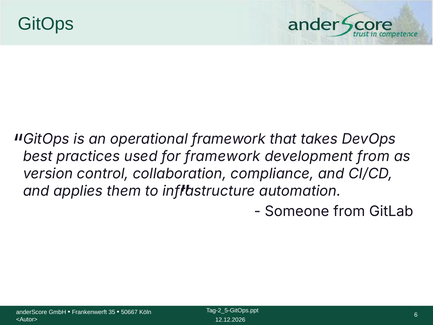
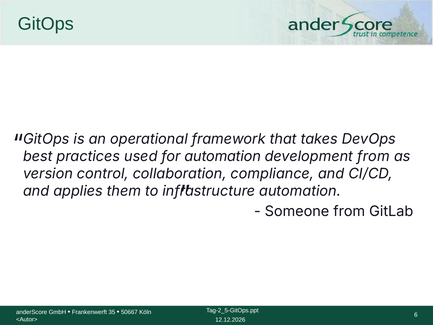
for framework: framework -> automation (223, 156)
